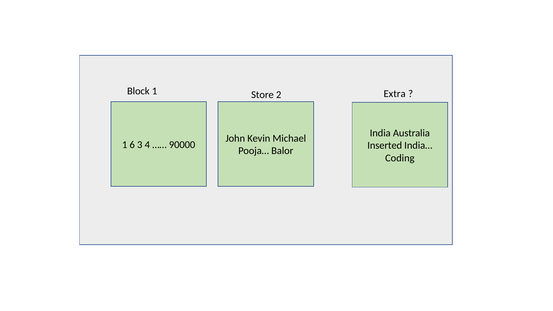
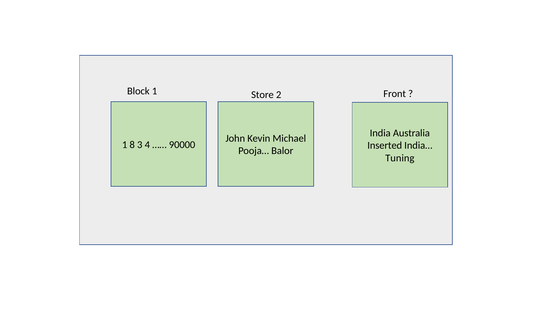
Extra: Extra -> Front (395, 94)
6: 6 -> 8 (132, 145)
Coding: Coding -> Tuning (400, 158)
